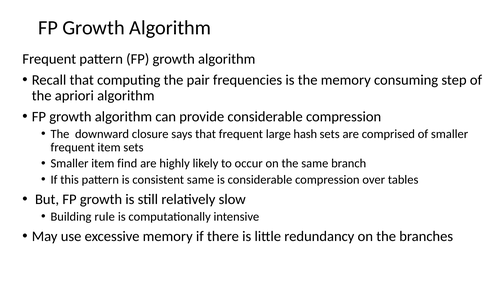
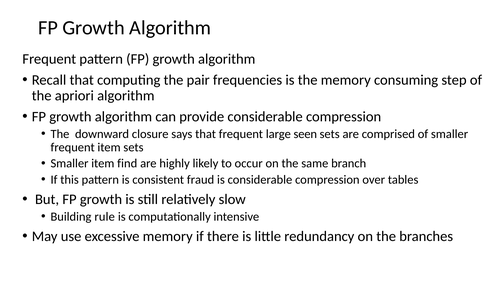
hash: hash -> seen (305, 134)
consistent same: same -> fraud (201, 180)
